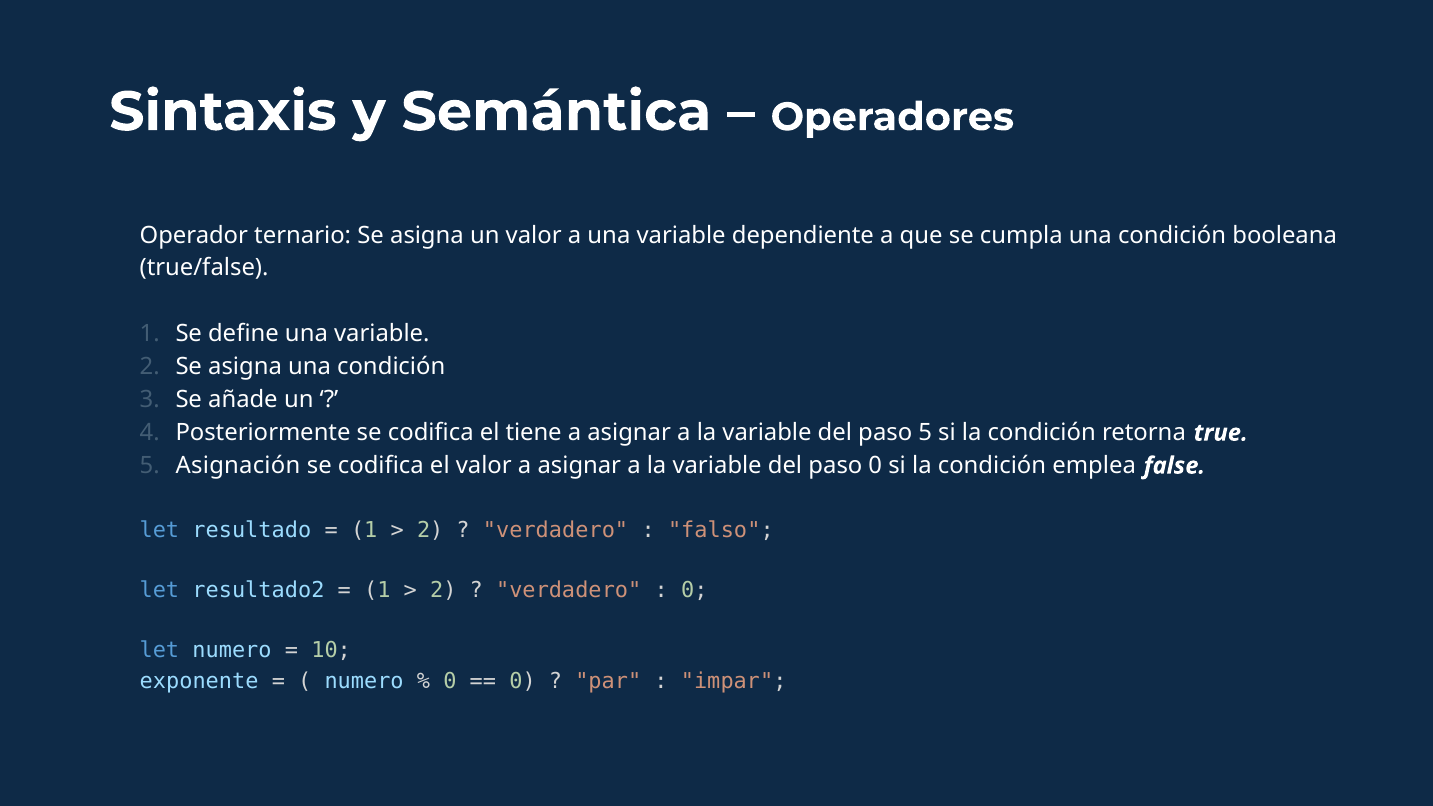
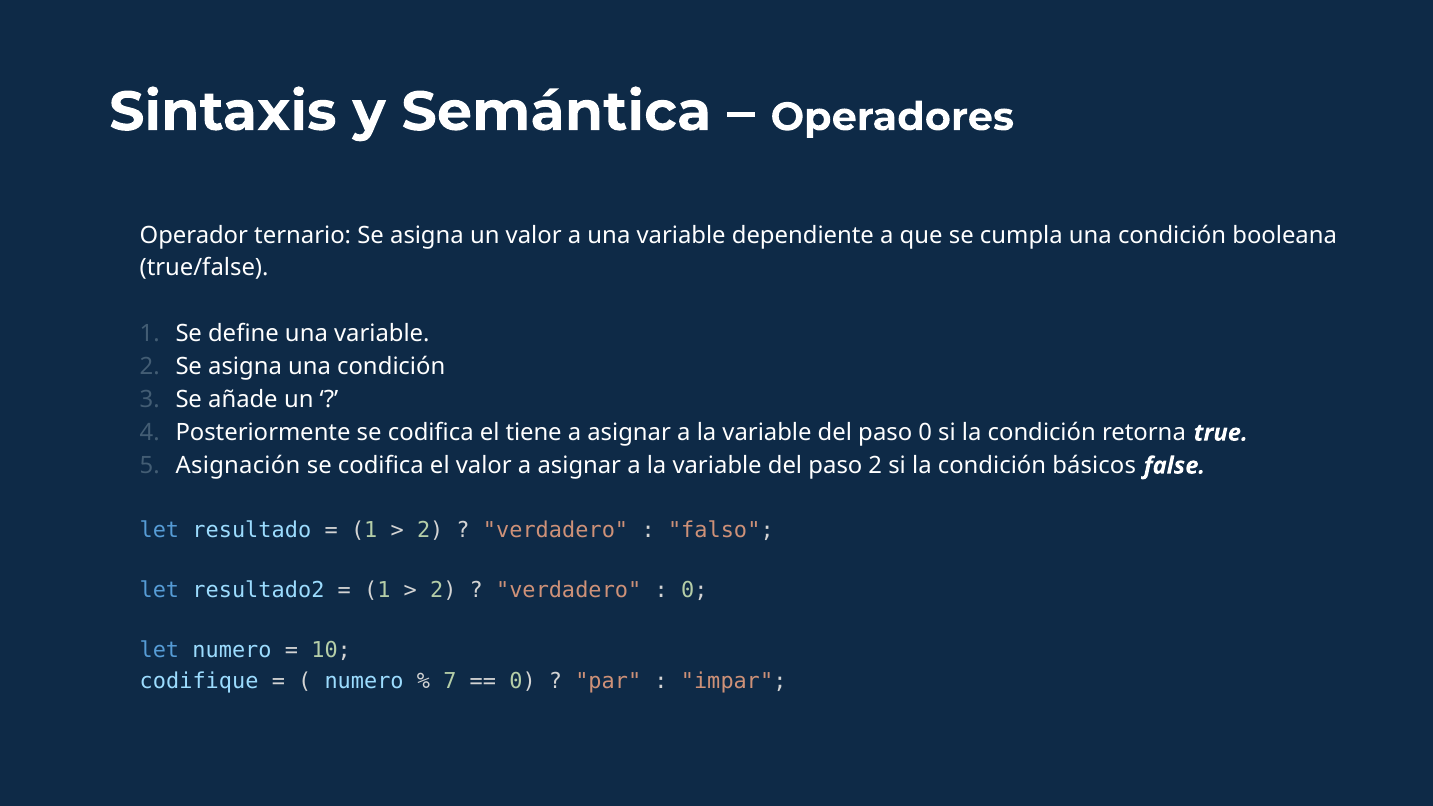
paso 5: 5 -> 0 (925, 433)
paso 0: 0 -> 2 (875, 466)
emplea: emplea -> básicos (1094, 466)
exponente: exponente -> codifique (199, 681)
0: 0 -> 7 (450, 681)
